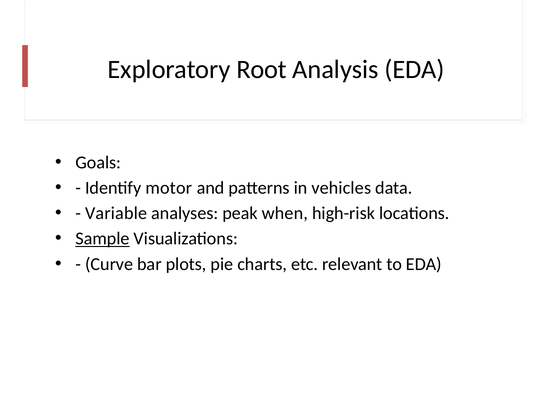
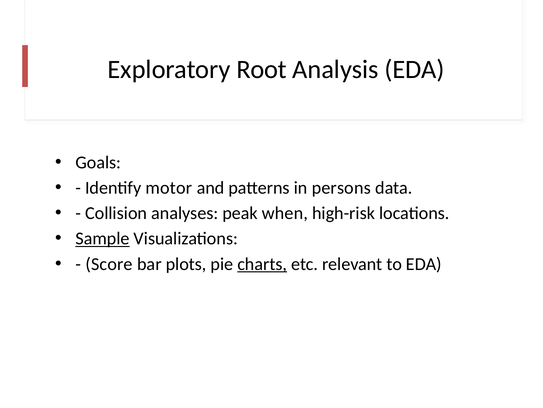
vehicles: vehicles -> persons (341, 188)
Variable: Variable -> Collision (116, 213)
Curve: Curve -> Score (109, 264)
charts underline: none -> present (262, 264)
